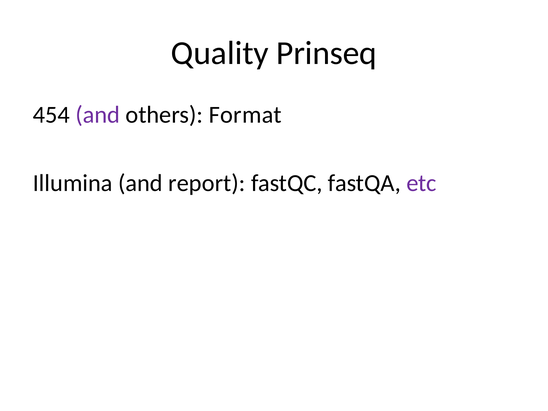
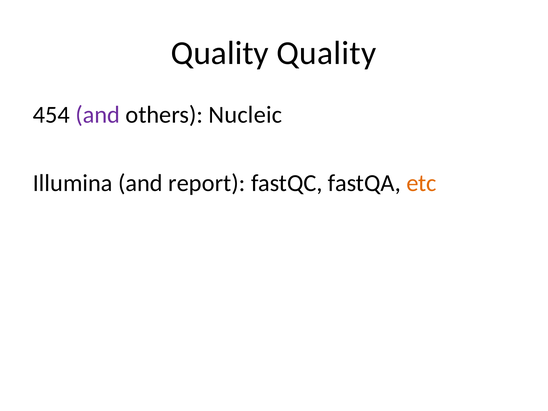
Quality Prinseq: Prinseq -> Quality (326, 53)
Format: Format -> Nucleic (245, 115)
etc colour: purple -> orange (421, 183)
